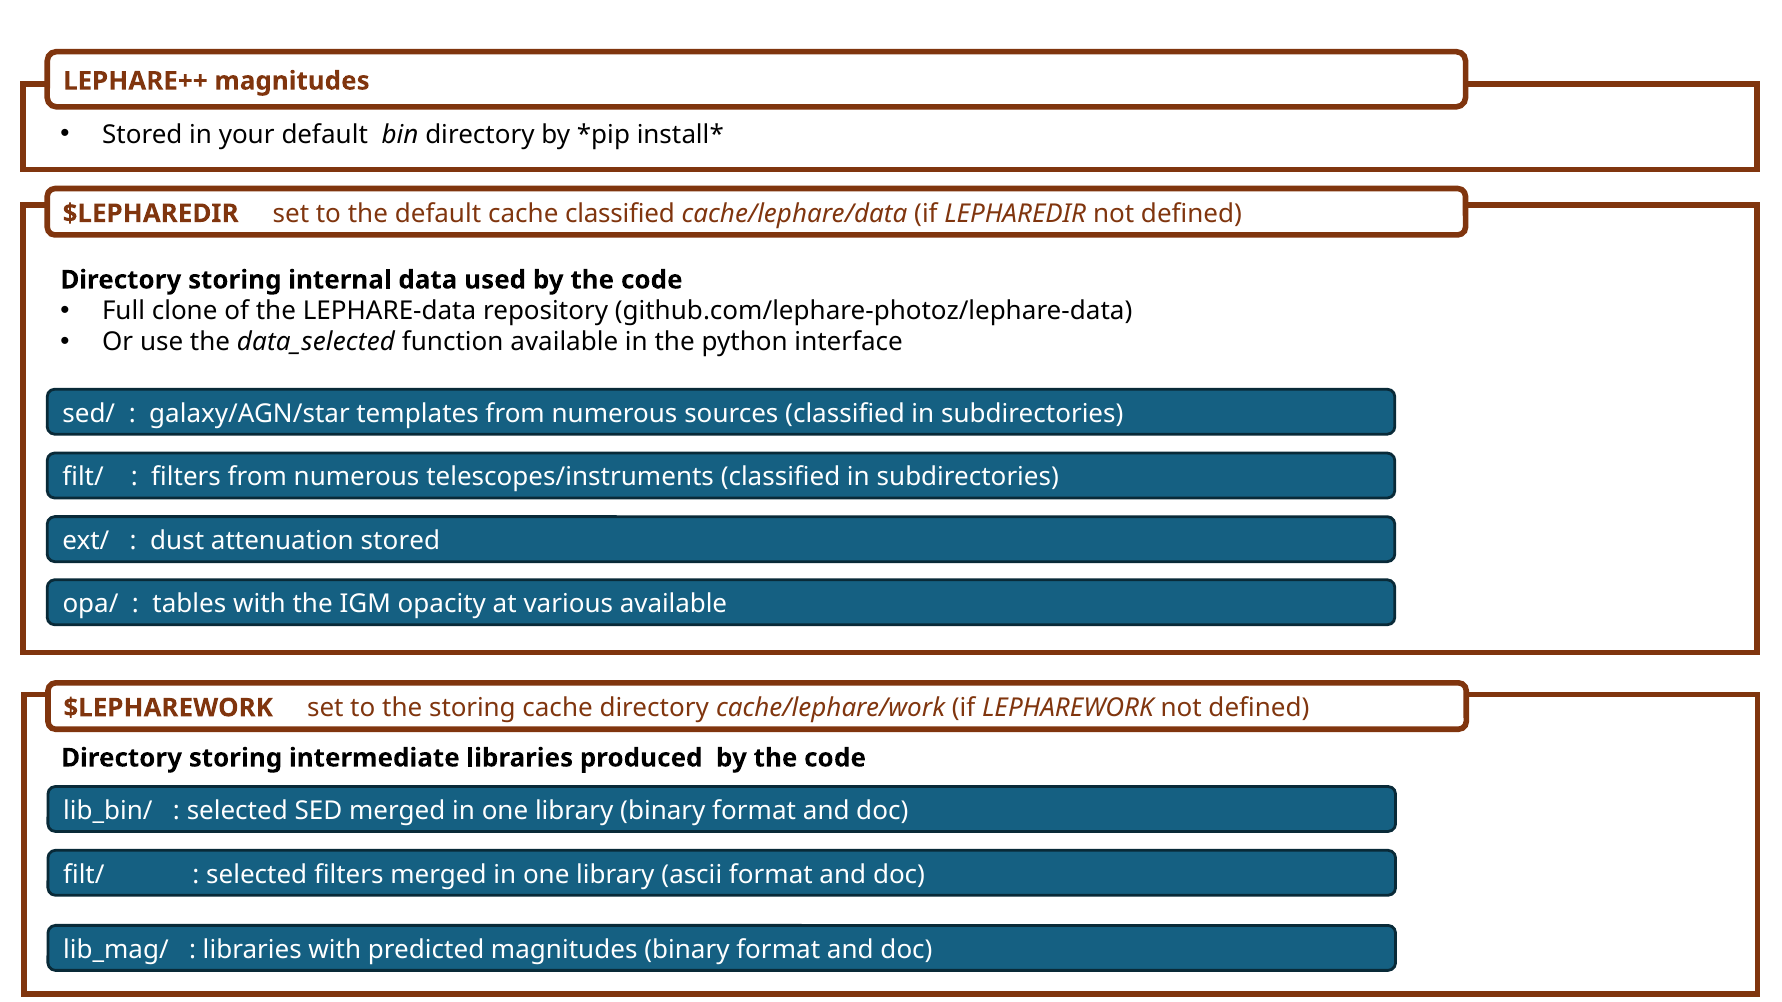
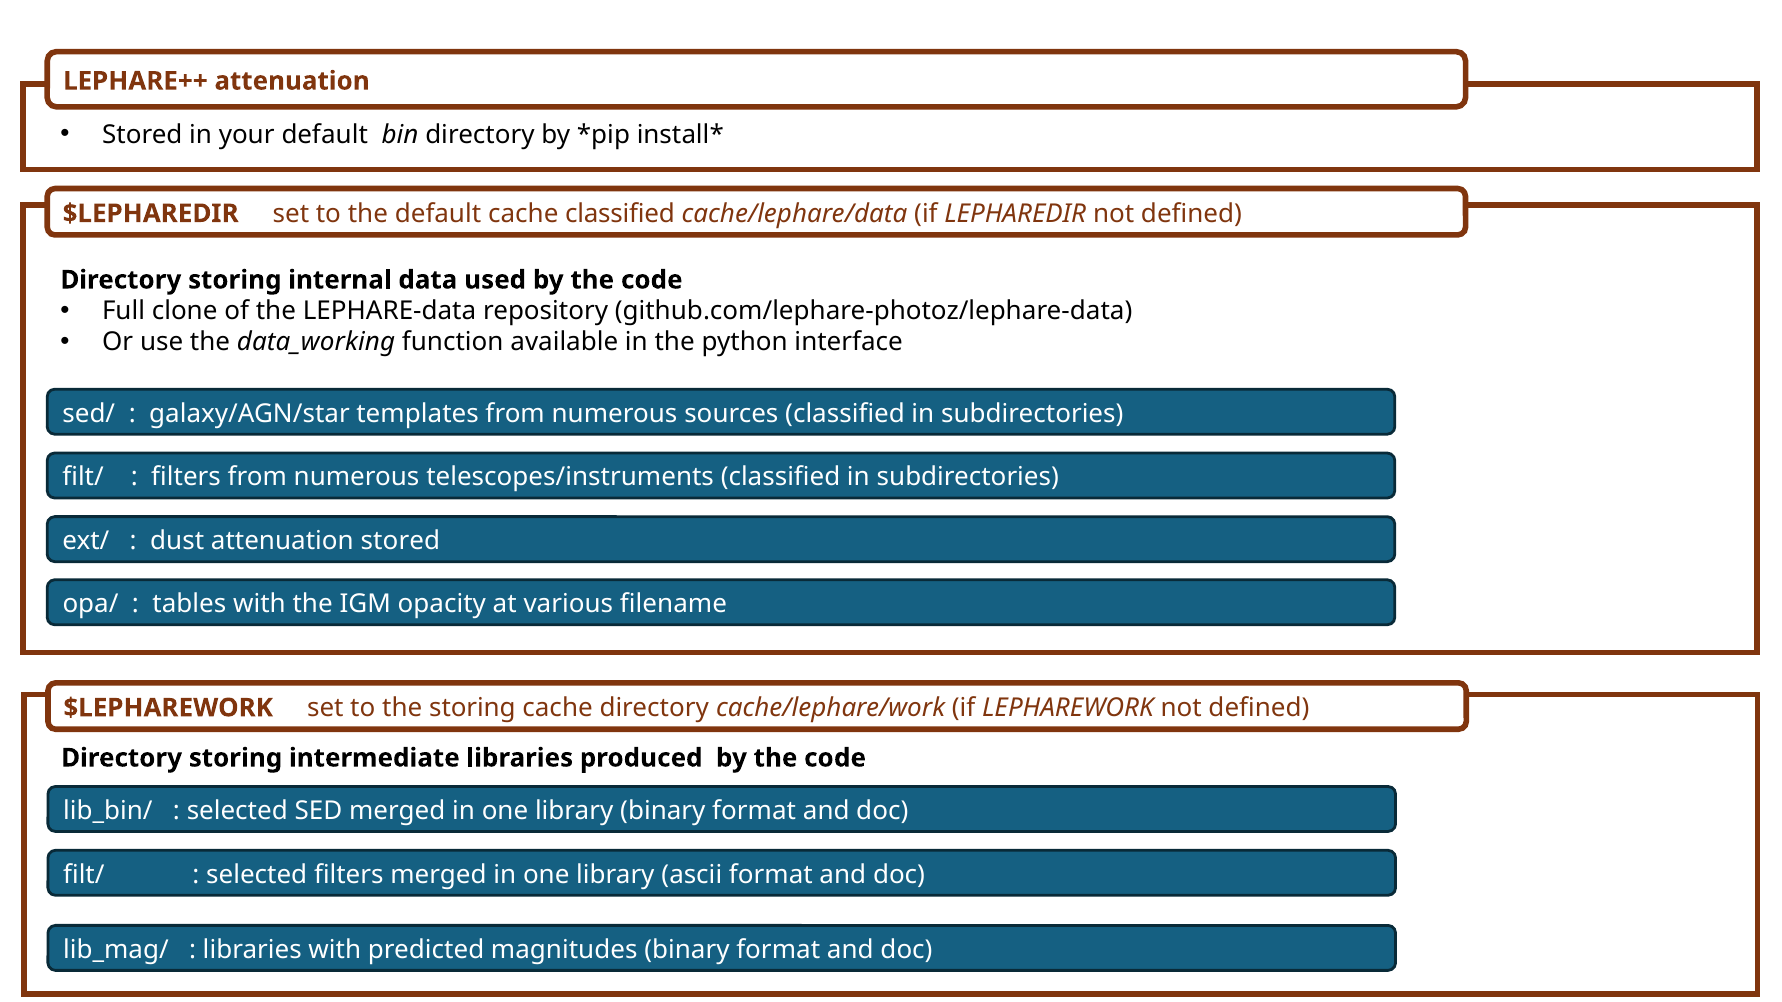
LEPHARE++ magnitudes: magnitudes -> attenuation (292, 81)
data_selected: data_selected -> data_working (316, 342)
various available: available -> filename (673, 604)
